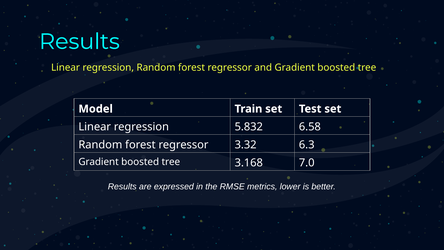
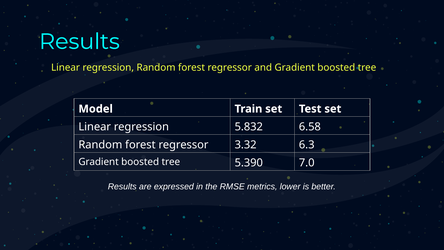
3.168: 3.168 -> 5.390 (249, 163)
